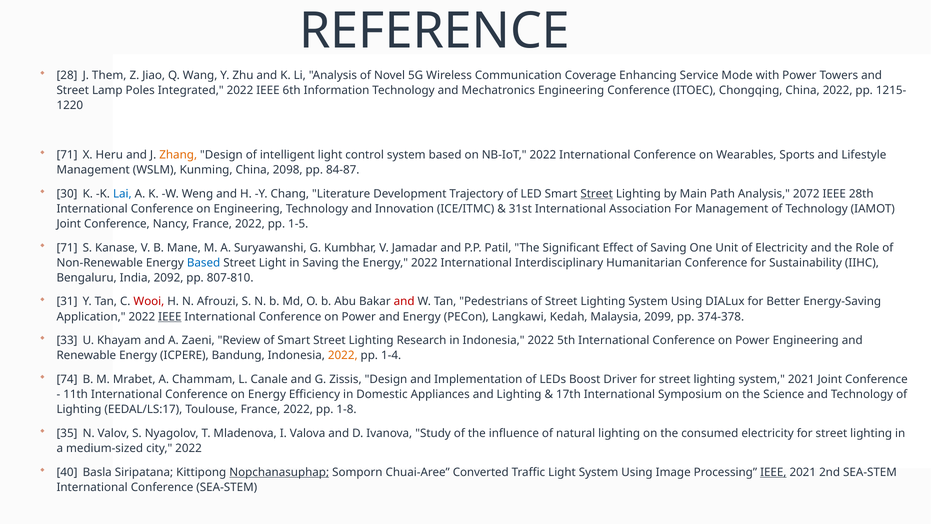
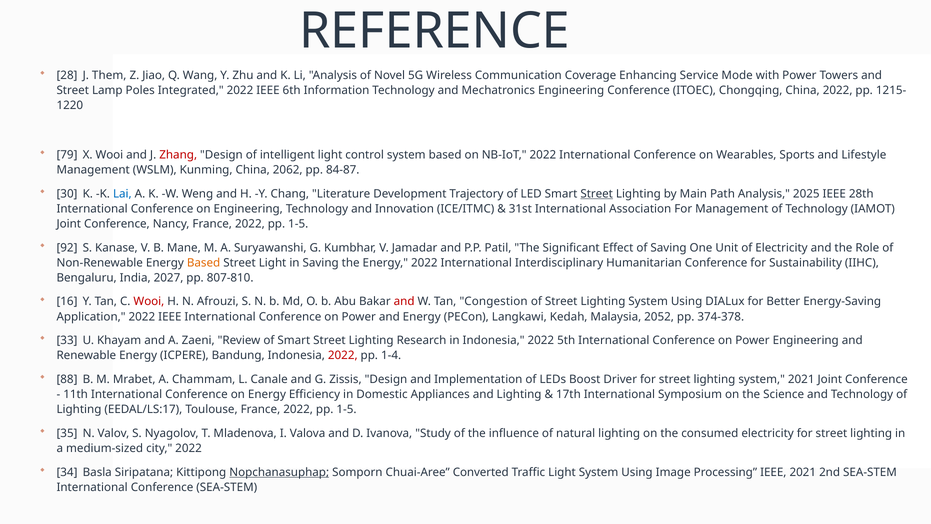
71: 71 -> 79 (67, 155)
X Heru: Heru -> Wooi (109, 155)
Zhang colour: orange -> red (178, 155)
2098: 2098 -> 2062 (288, 170)
2072: 2072 -> 2025 (806, 194)
71: 71 -> 92 (67, 248)
Based colour: blue -> orange (204, 263)
2092: 2092 -> 2027 (169, 278)
31: 31 -> 16 (67, 301)
Pedestrians: Pedestrians -> Congestion (494, 301)
IEEE underline: present -> none (170, 317)
2099: 2099 -> 2052 (659, 317)
2022 colour: orange -> red (343, 355)
74: 74 -> 88 (67, 379)
1-8: 1-8 -> 1-5 (347, 409)
40: 40 -> 34 (67, 472)
IEEE underline: present -> none (773, 472)
